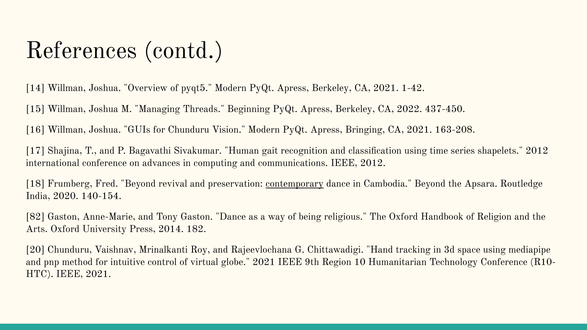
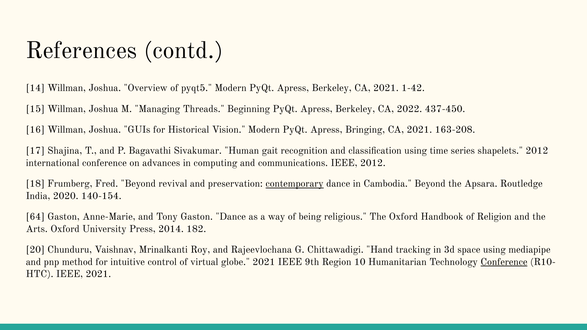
for Chunduru: Chunduru -> Historical (189, 130)
82: 82 -> 64 (35, 217)
Conference underline: none -> present (504, 262)
